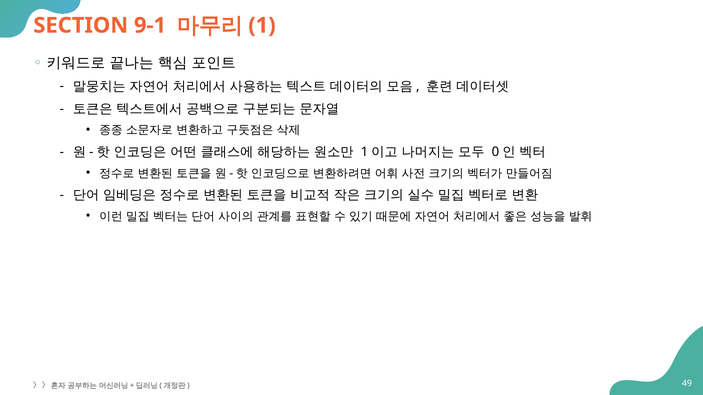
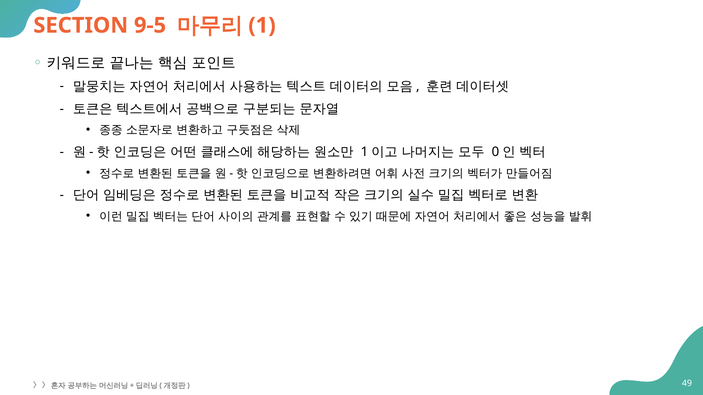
9-1: 9-1 -> 9-5 (150, 25)
